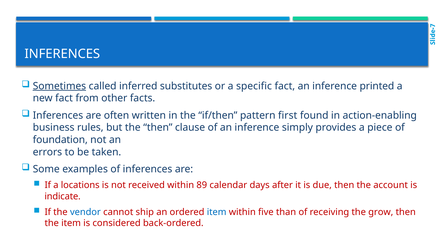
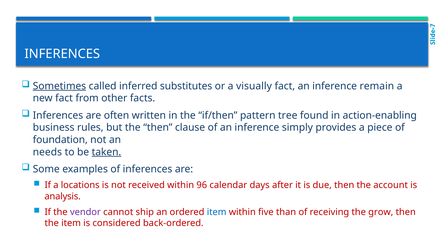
specific: specific -> visually (254, 86)
printed: printed -> remain (377, 86)
first: first -> tree (288, 115)
errors: errors -> needs (47, 152)
taken underline: none -> present (106, 152)
89: 89 -> 96 (202, 185)
indicate: indicate -> analysis (63, 196)
vendor colour: blue -> purple (85, 212)
